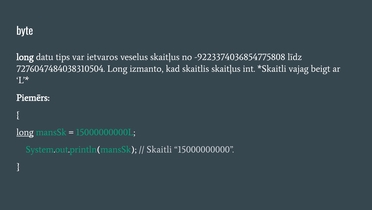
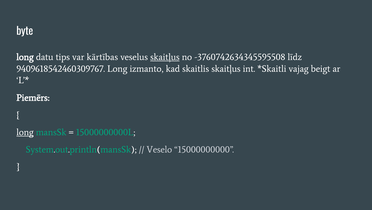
ietvaros: ietvaros -> kārtības (102, 57)
skaitļus underline: none -> present (165, 57)
-9223374036854775808: -9223374036854775808 -> -3760742634345595508 (240, 57)
7276047484038310504: 7276047484038310504 -> 9409618542460309767 (61, 68)
Skaitli: Skaitli -> Veselo (159, 149)
